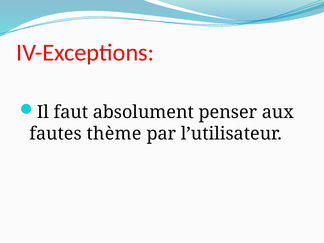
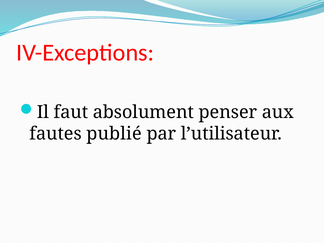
thème: thème -> publié (114, 134)
